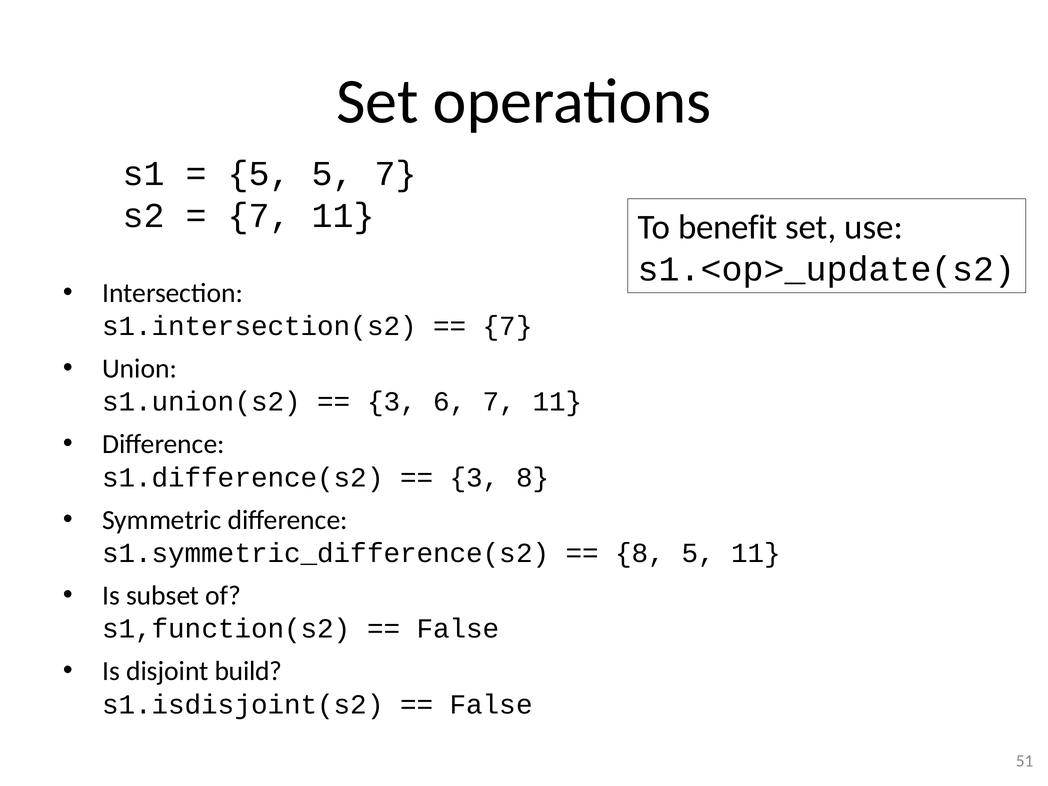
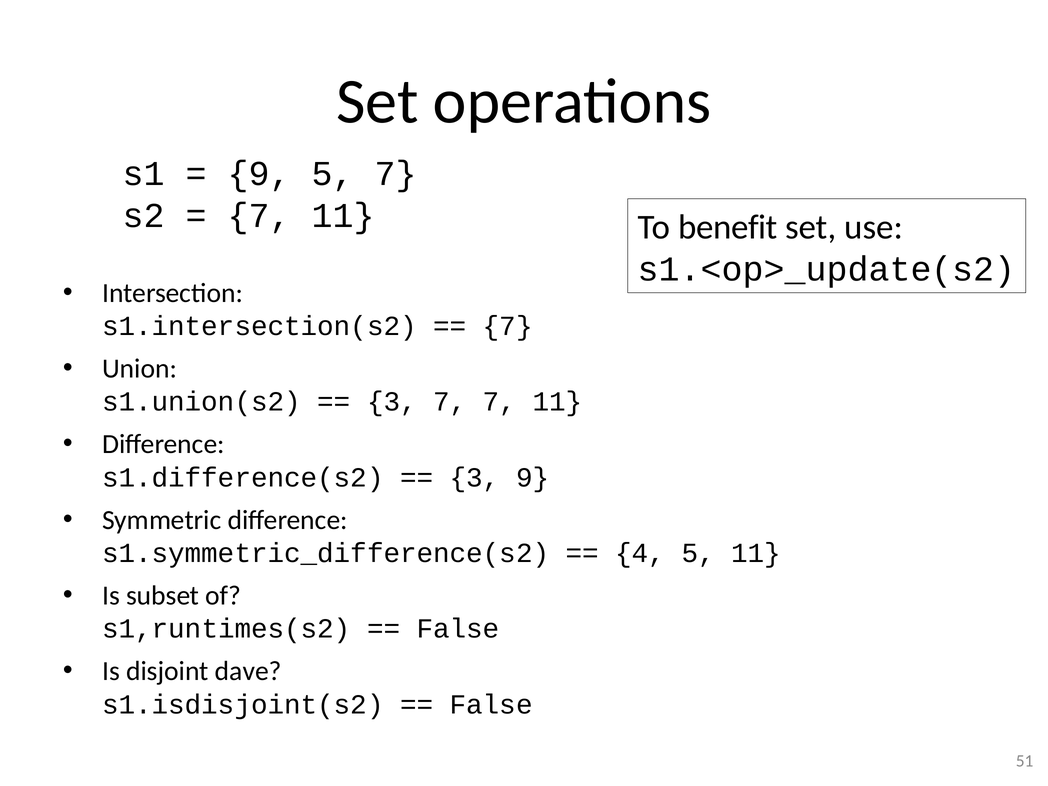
5: 5 -> 9 (259, 174)
3 6: 6 -> 7 (450, 402)
3 8: 8 -> 9 (533, 477)
8: 8 -> 4 (640, 553)
s1,function(s2: s1,function(s2 -> s1,runtimes(s2 (226, 629)
build: build -> dave (248, 671)
